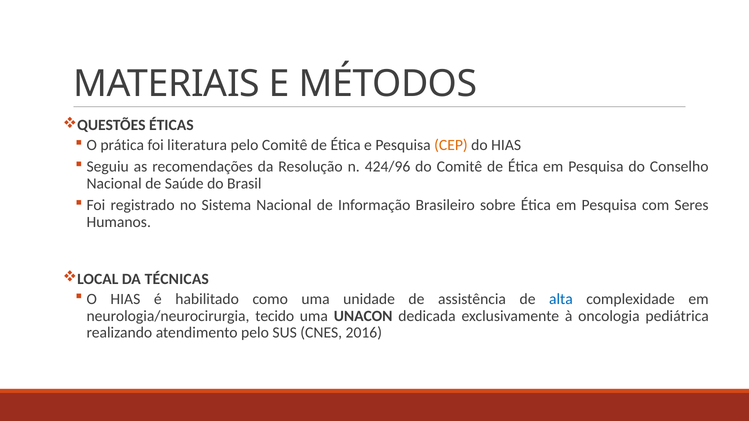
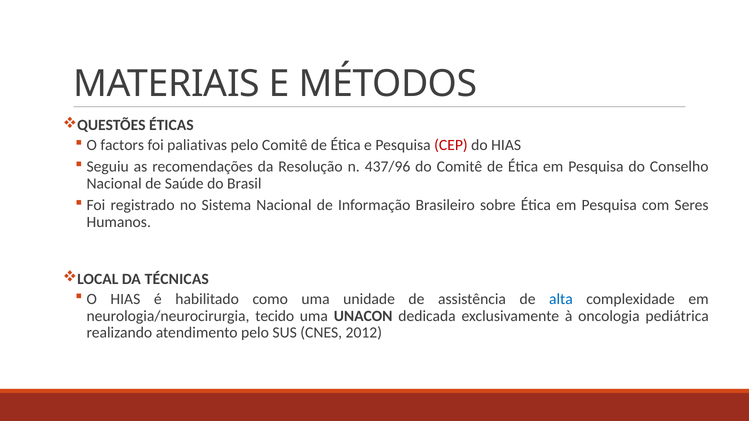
prática: prática -> factors (122, 145)
literatura: literatura -> paliativas (197, 145)
CEP colour: orange -> red (451, 145)
424/96: 424/96 -> 437/96 (388, 167)
2016: 2016 -> 2012 (364, 333)
